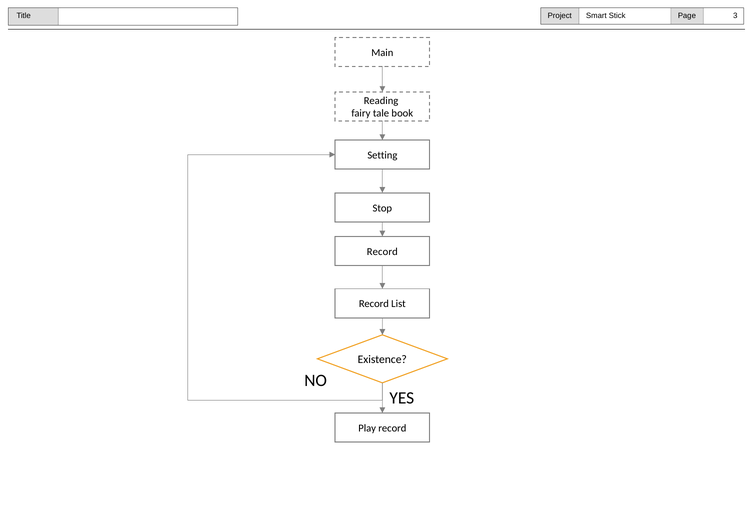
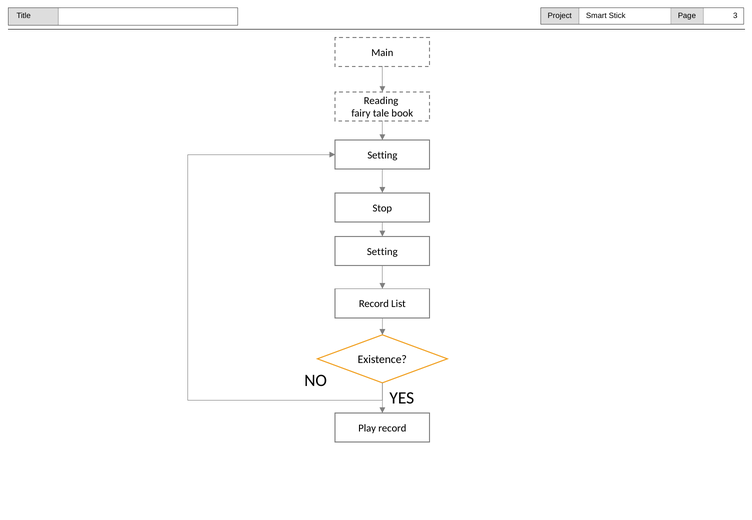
Record: Record -> Setting (382, 252)
